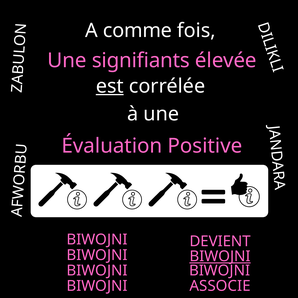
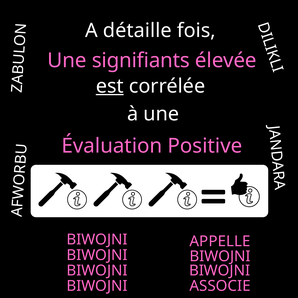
comme: comme -> détaille (137, 30)
DEVIENT: DEVIENT -> APPELLE (220, 241)
BIWOJNI underline: present -> none (220, 256)
